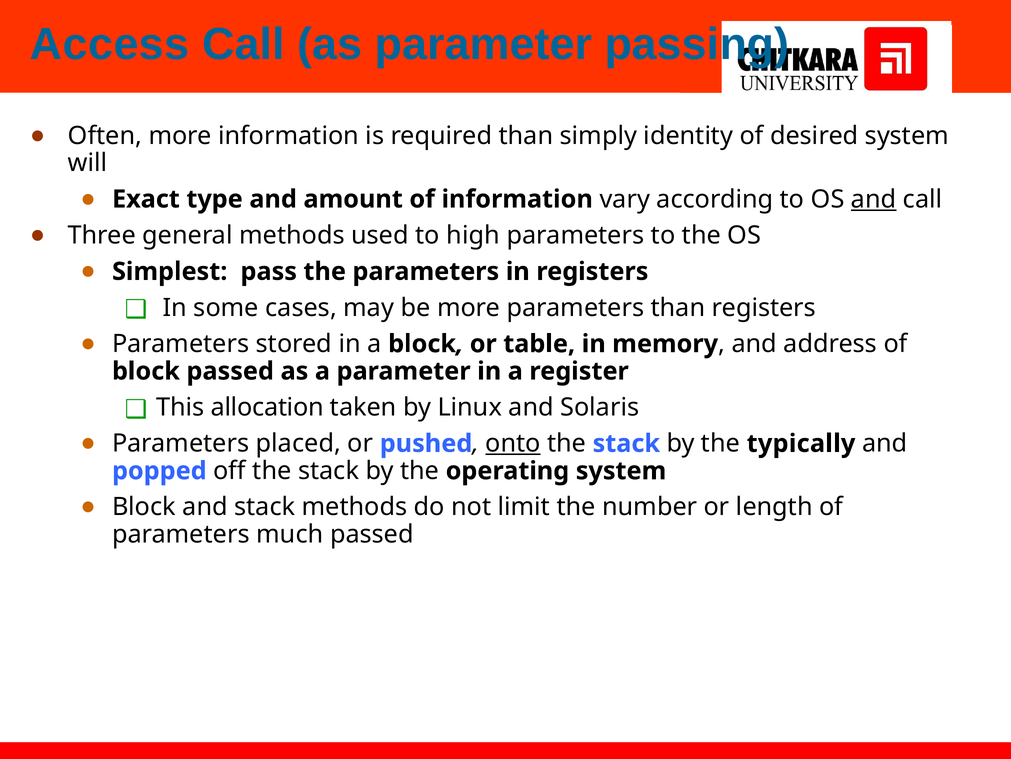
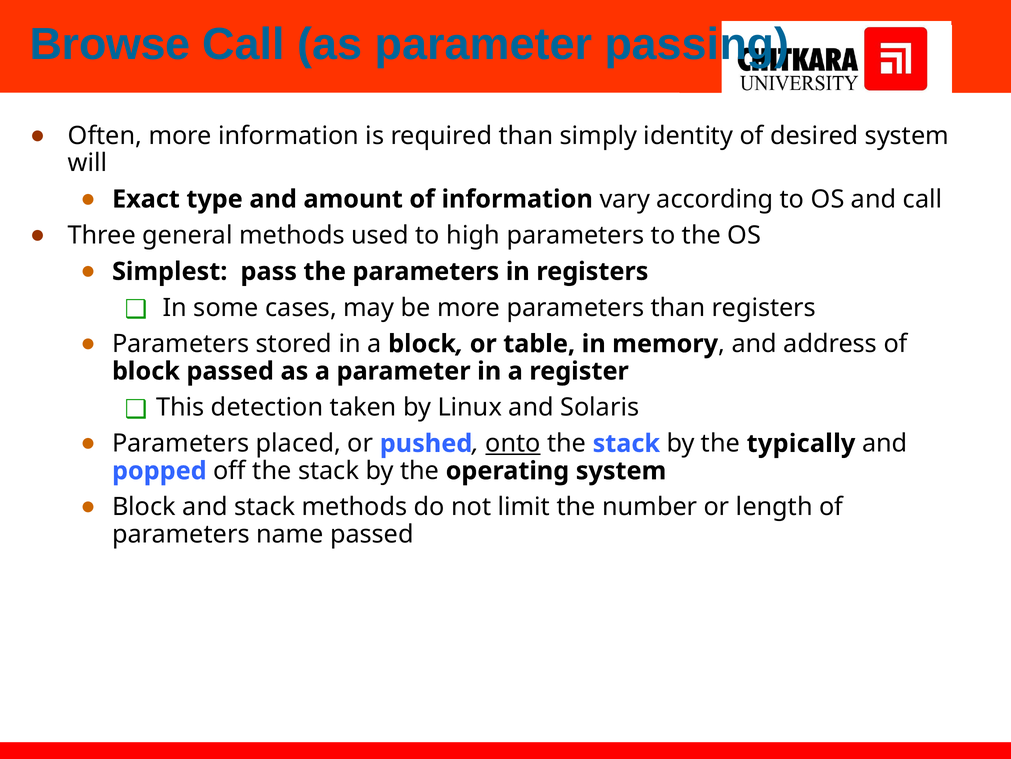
Access: Access -> Browse (110, 44)
and underline: present -> none (874, 199)
allocation: allocation -> detection (267, 407)
much: much -> name (290, 534)
